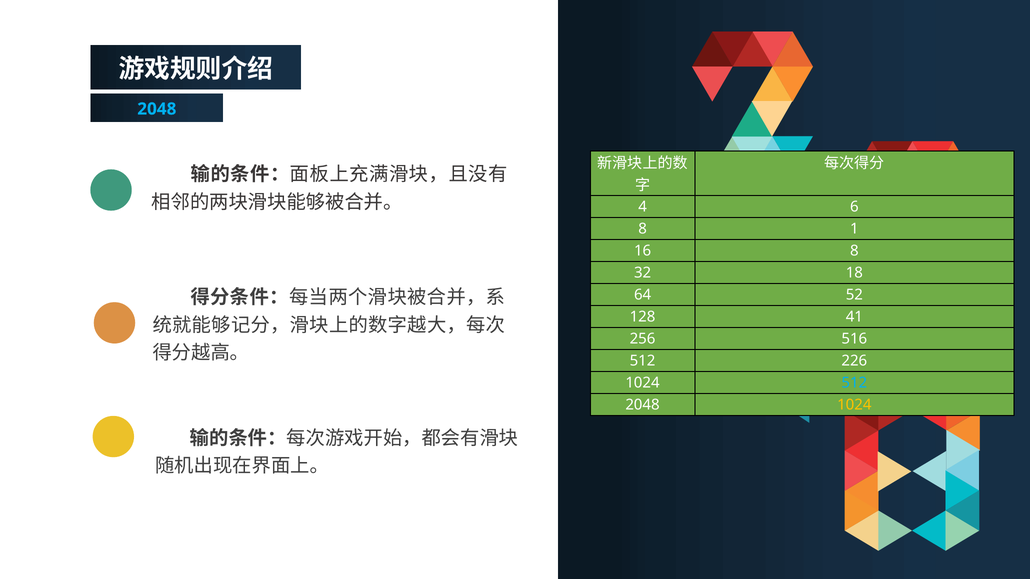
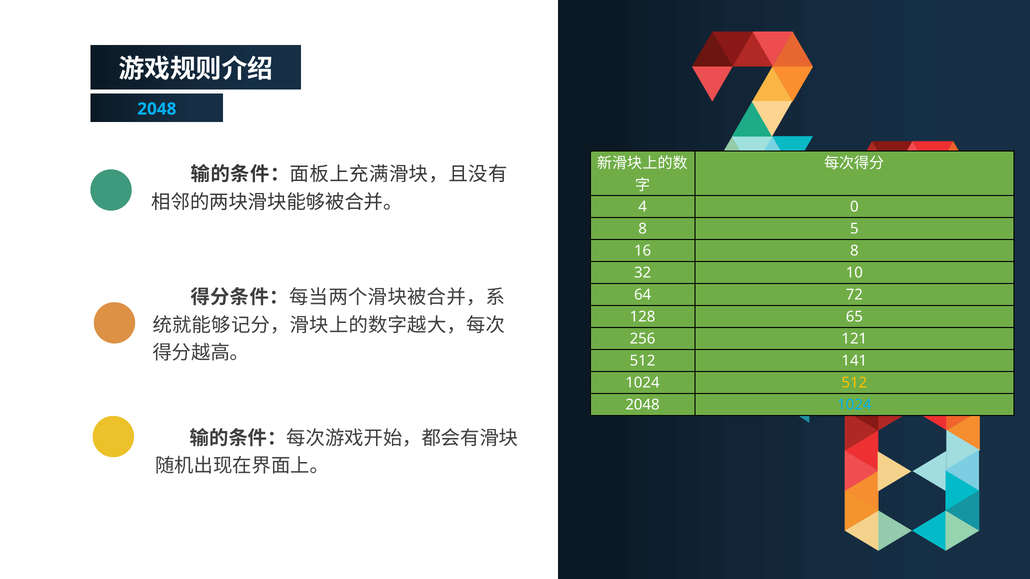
6: 6 -> 0 (854, 207)
1: 1 -> 5 (854, 229)
18: 18 -> 10 (854, 273)
52: 52 -> 72 (854, 295)
41: 41 -> 65 (854, 317)
516: 516 -> 121 (854, 339)
226: 226 -> 141 (854, 361)
512 colour: light blue -> yellow (854, 383)
1024 colour: yellow -> light blue (854, 405)
